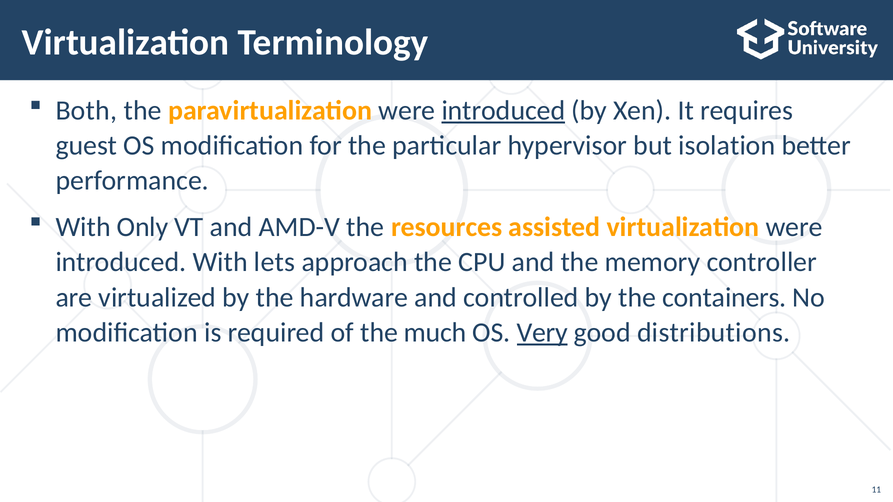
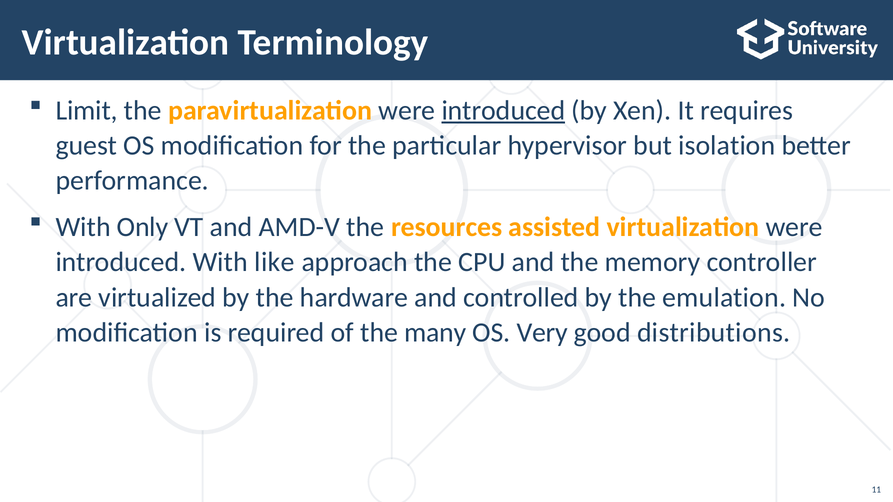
Both: Both -> Limit (87, 111)
lets: lets -> like (274, 262)
containers: containers -> emulation (724, 298)
much: much -> many (435, 333)
Very underline: present -> none (542, 333)
